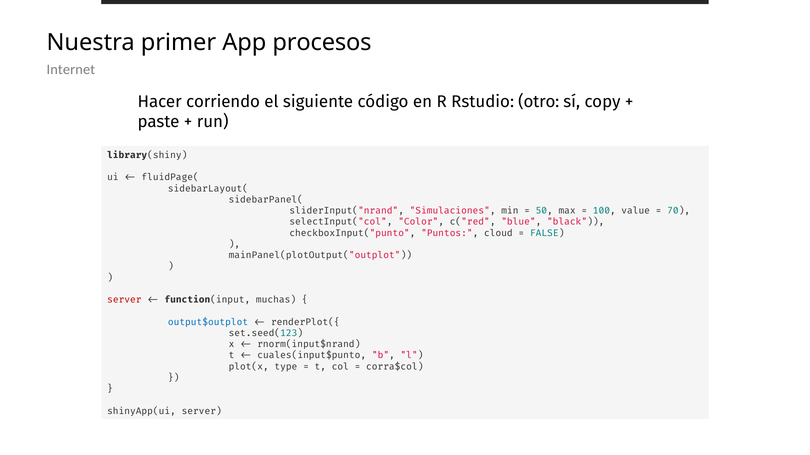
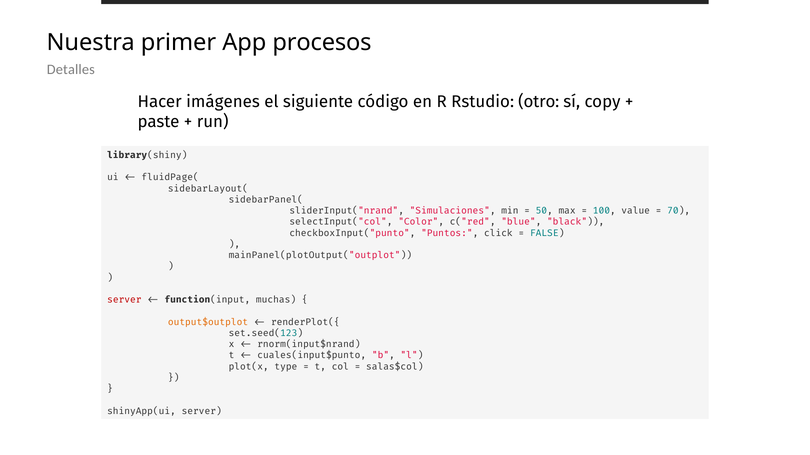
Internet: Internet -> Detalles (71, 70)
corriendo: corriendo -> imágenes (223, 102)
cloud: cloud -> click (498, 233)
output$outplot colour: blue -> orange (208, 322)
corra$col: corra$col -> salas$col (395, 367)
